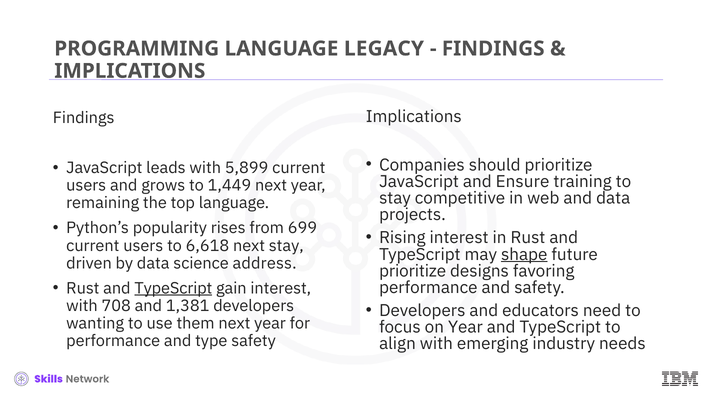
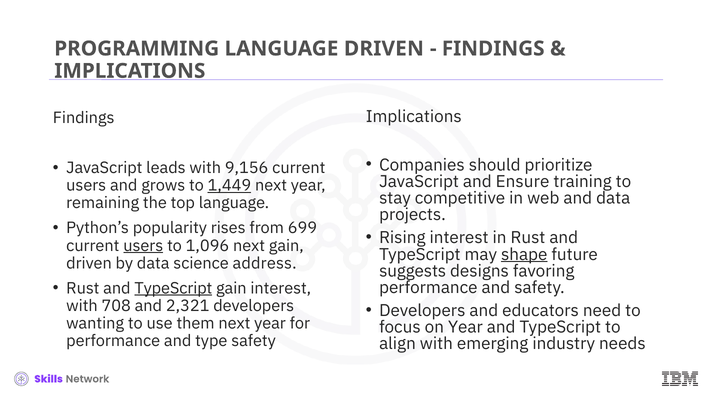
LANGUAGE LEGACY: LEGACY -> DRIVEN (384, 49)
5,899: 5,899 -> 9,156 (247, 168)
1,449 underline: none -> present (229, 186)
users underline: none -> present (143, 246)
6,618: 6,618 -> 1,096 (207, 246)
next stay: stay -> gain (286, 246)
prioritize: prioritize -> suggests (413, 271)
1,381: 1,381 -> 2,321 (188, 306)
